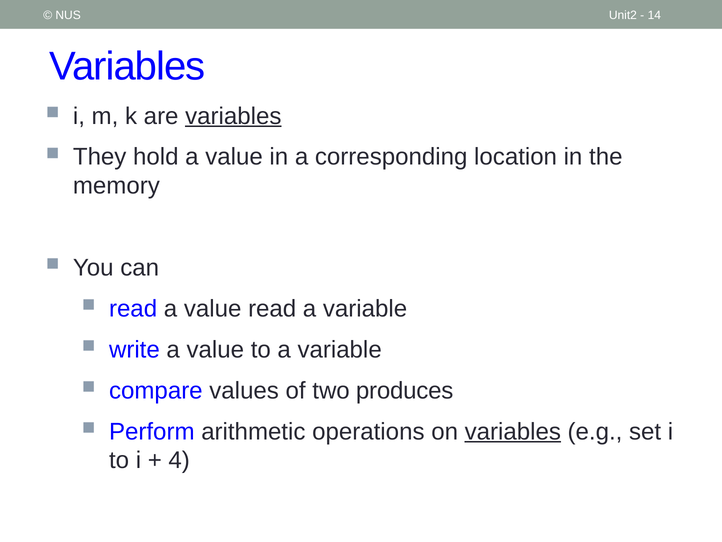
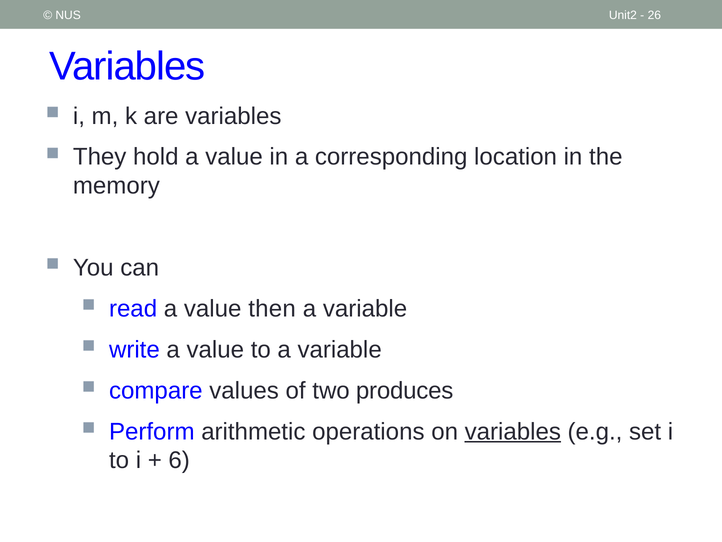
14: 14 -> 26 (654, 15)
variables underline: present -> none (233, 116)
value read: read -> then (272, 308)
4: 4 -> 6 (179, 460)
